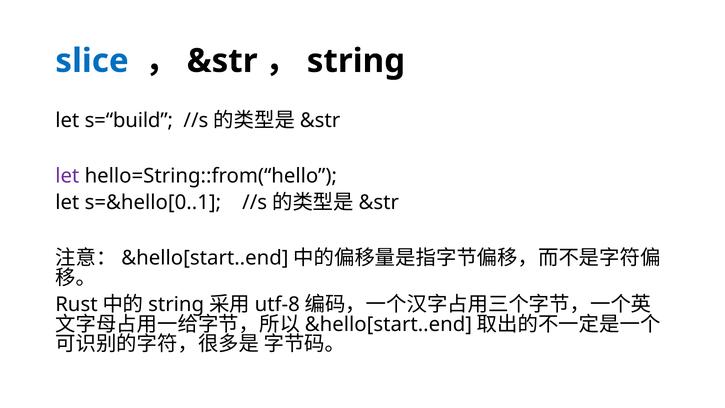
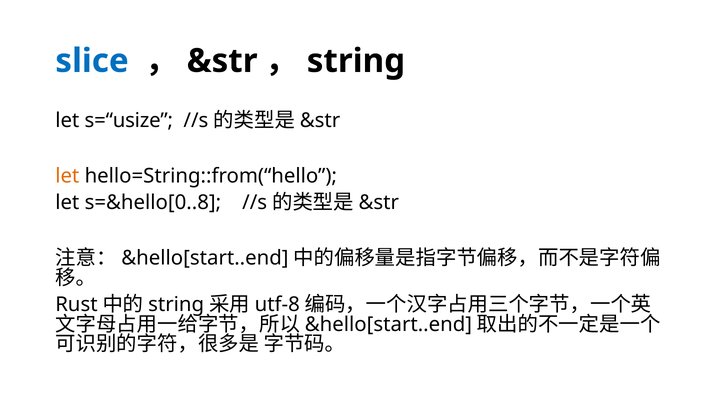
s=“build: s=“build -> s=“usize (129, 120)
let colour: purple -> orange (67, 176)
s=&hello[0..1: s=&hello[0..1 -> s=&hello[0..8 (153, 202)
